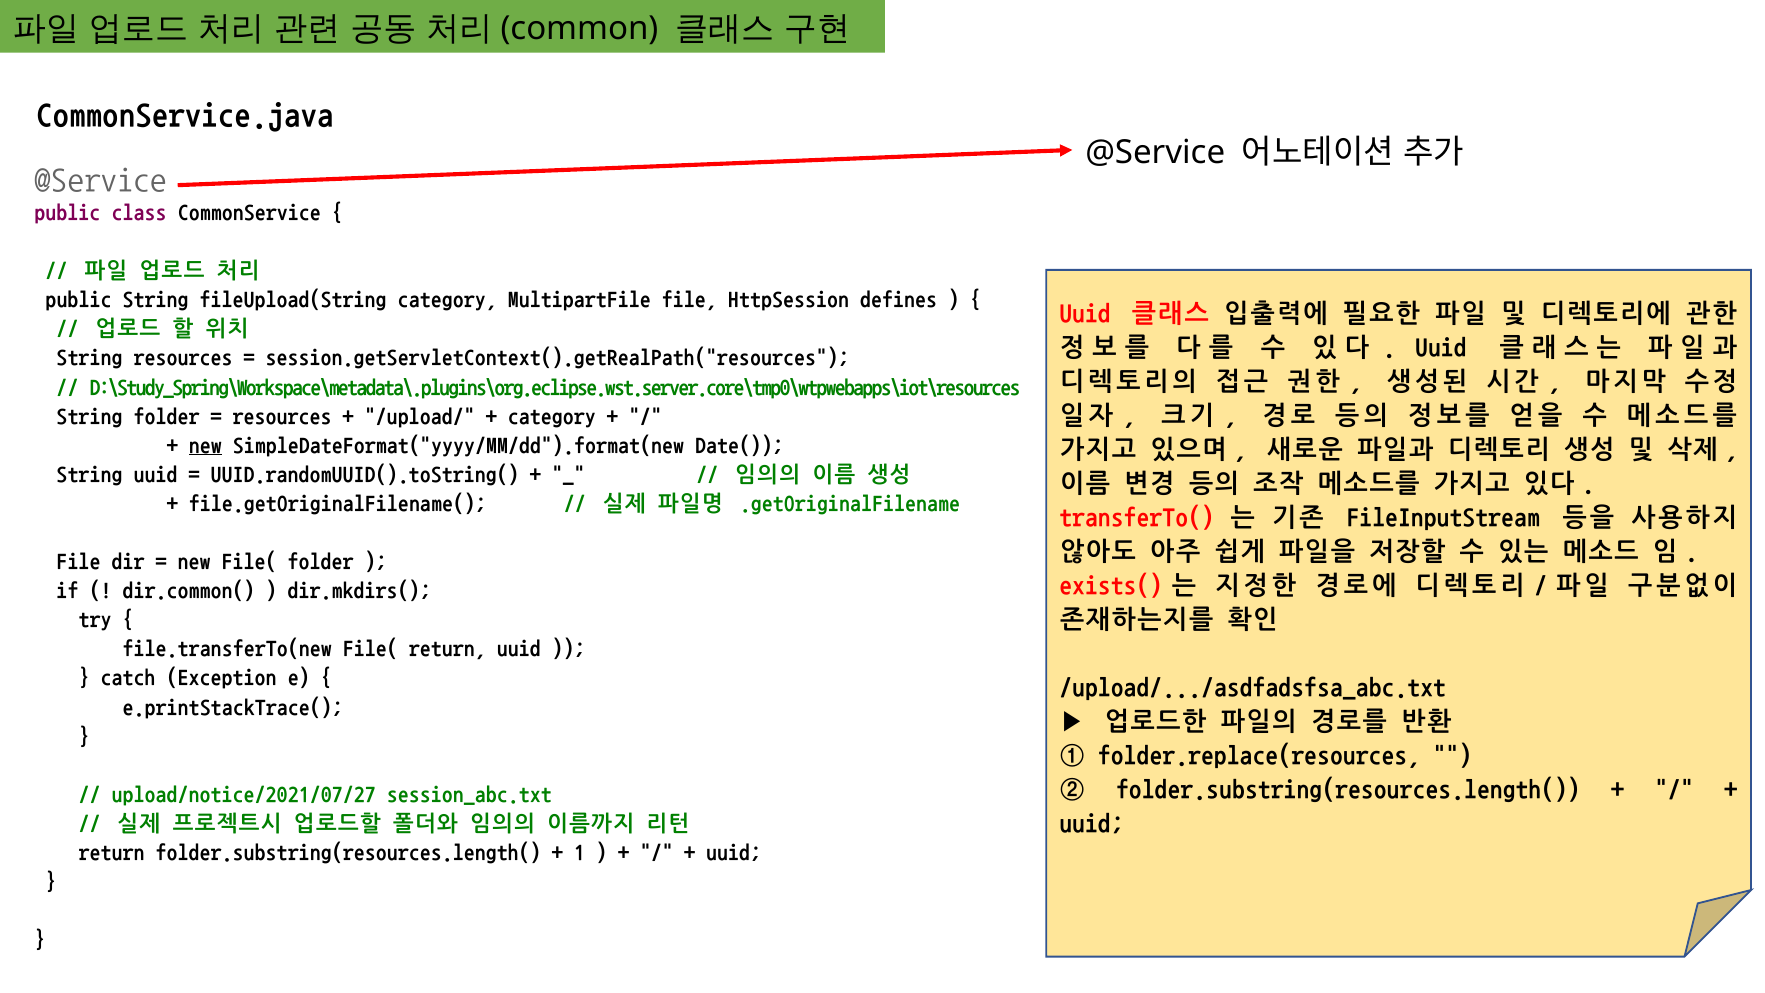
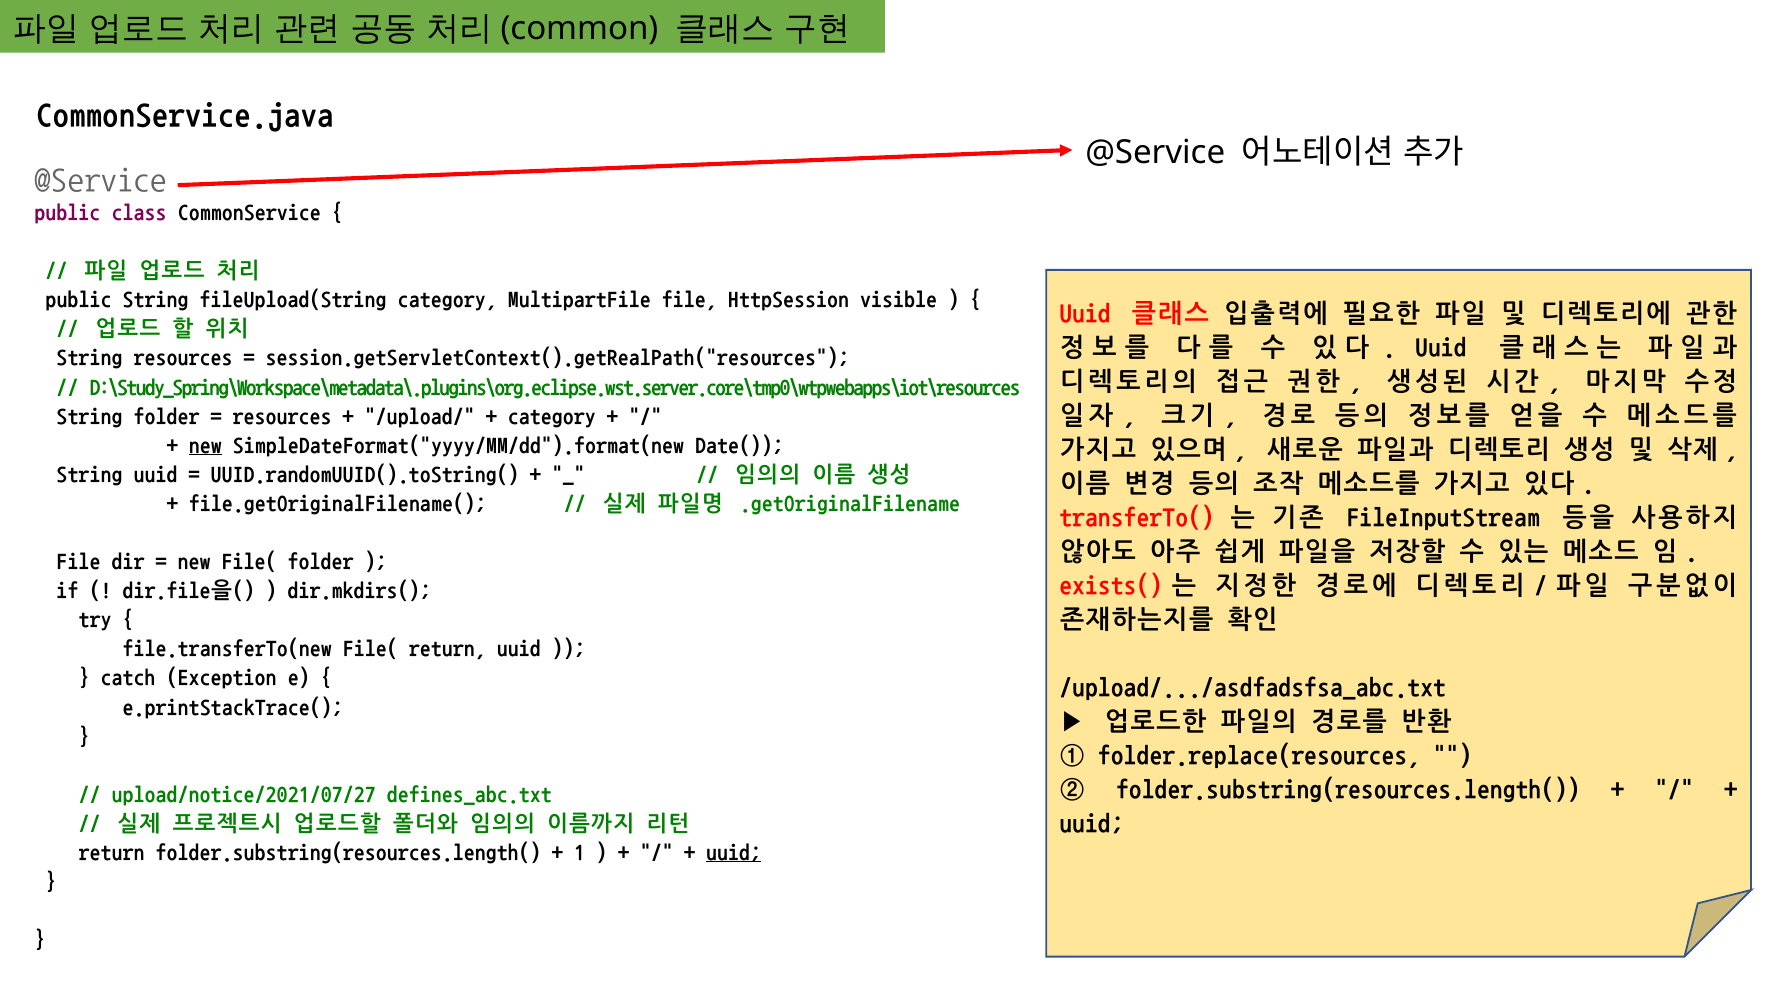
defines: defines -> visible (899, 299)
dir.common(: dir.common( -> dir.file을( (189, 590)
session_abc.txt: session_abc.txt -> defines_abc.txt (469, 794)
uuid underline: none -> present (734, 852)
